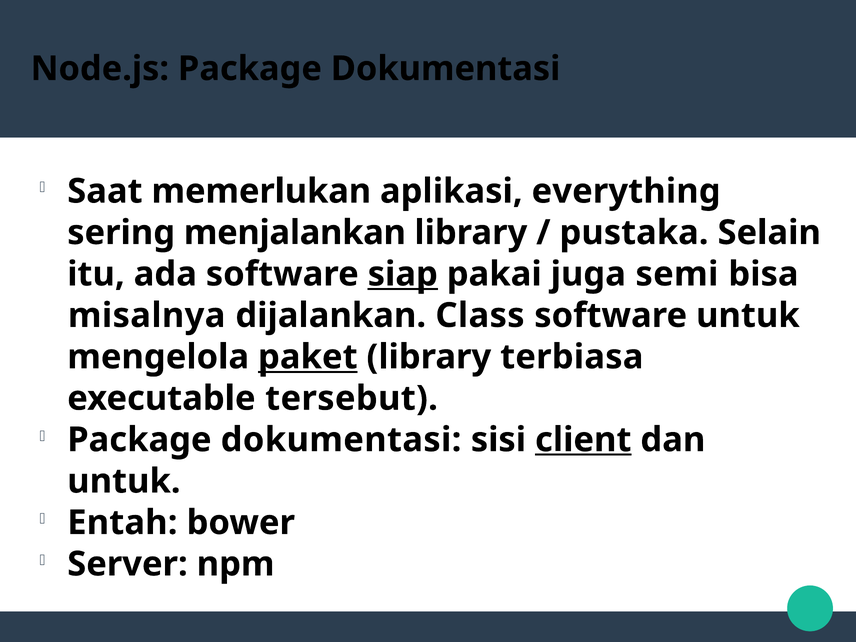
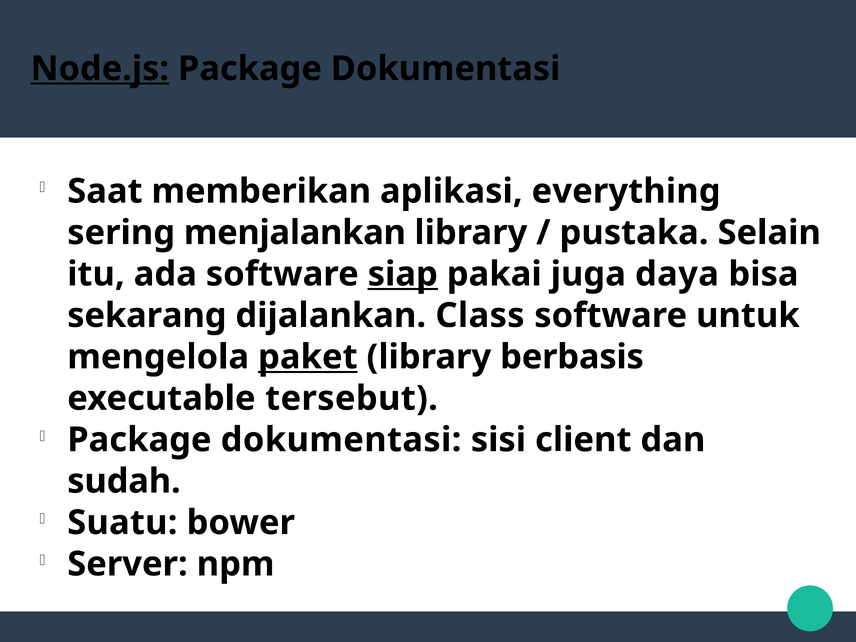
Node.js underline: none -> present (100, 69)
memerlukan: memerlukan -> memberikan (261, 191)
semi: semi -> daya (677, 274)
misalnya: misalnya -> sekarang (147, 315)
terbiasa: terbiasa -> berbasis (572, 357)
client underline: present -> none (583, 440)
untuk: untuk -> sudah (124, 481)
Entah: Entah -> Suatu (122, 523)
